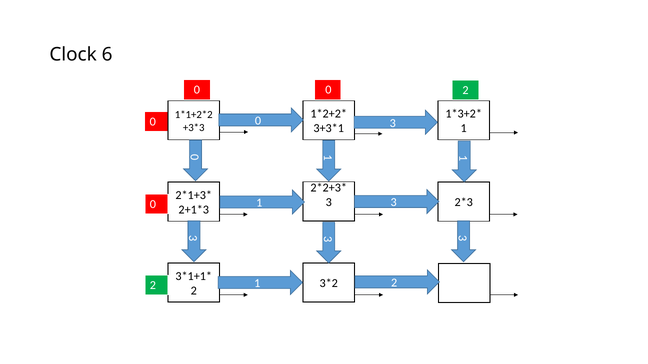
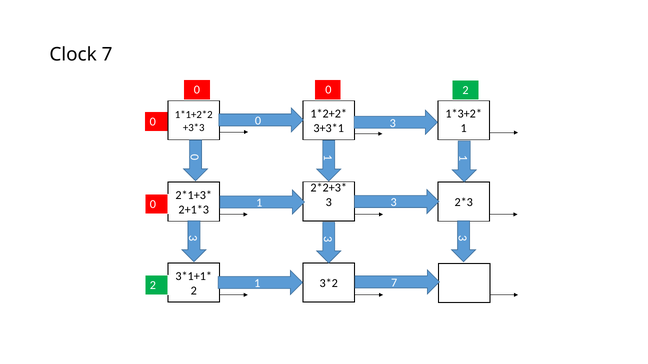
Clock 6: 6 -> 7 (107, 54)
1 2: 2 -> 7 (394, 283)
